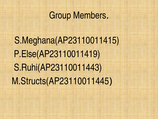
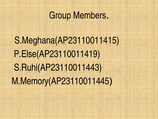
M.Structs(AP23110011445: M.Structs(AP23110011445 -> M.Memory(AP23110011445 (60, 81)
